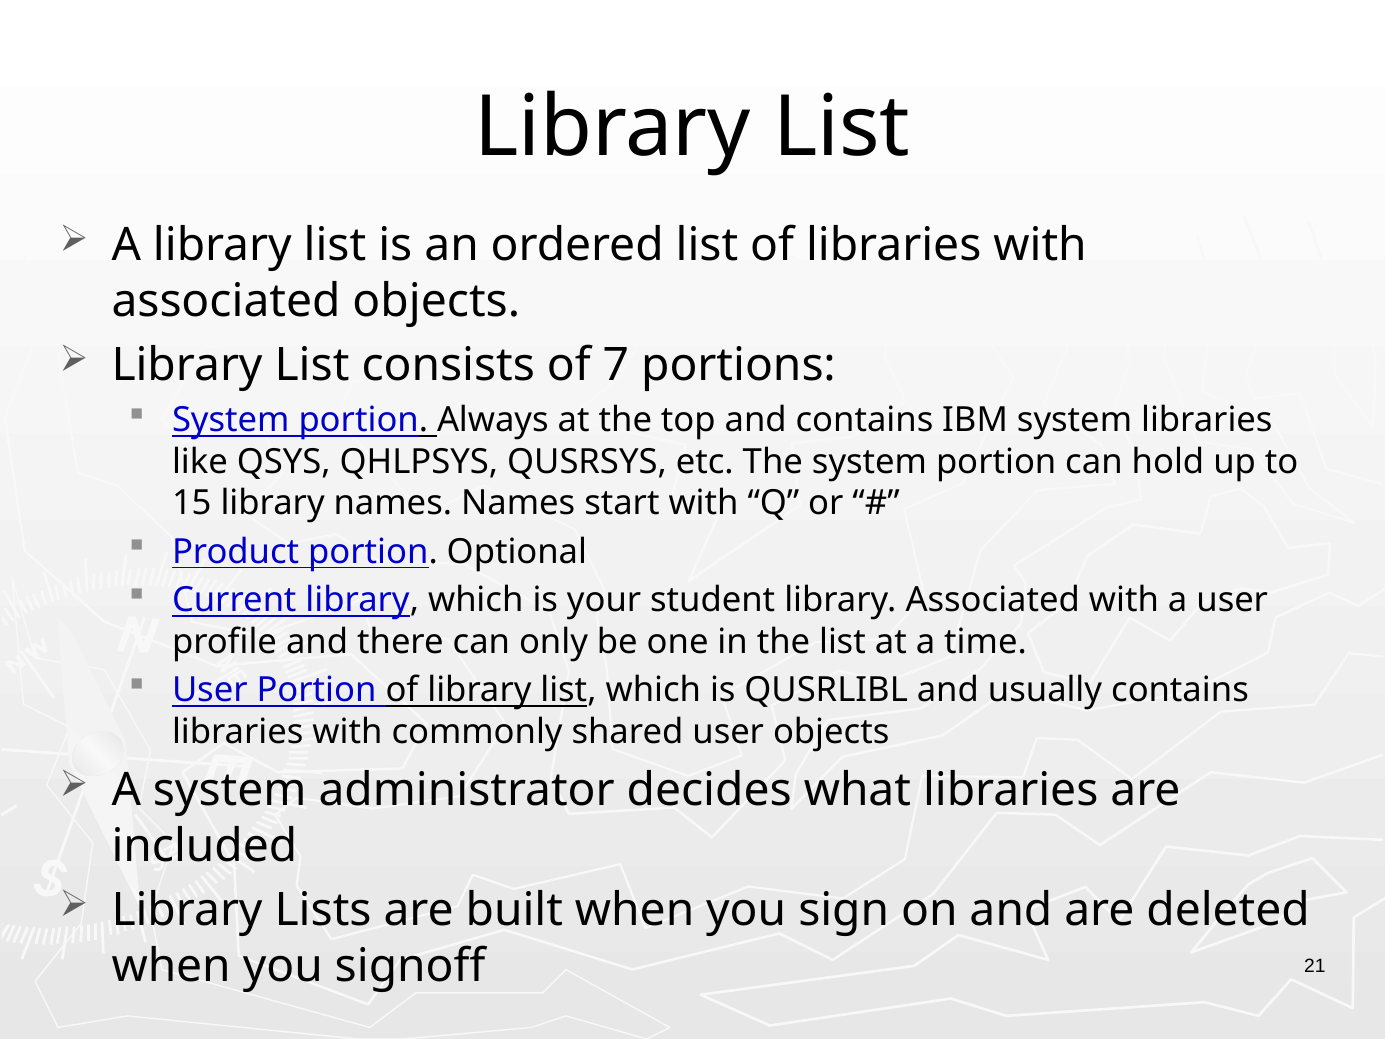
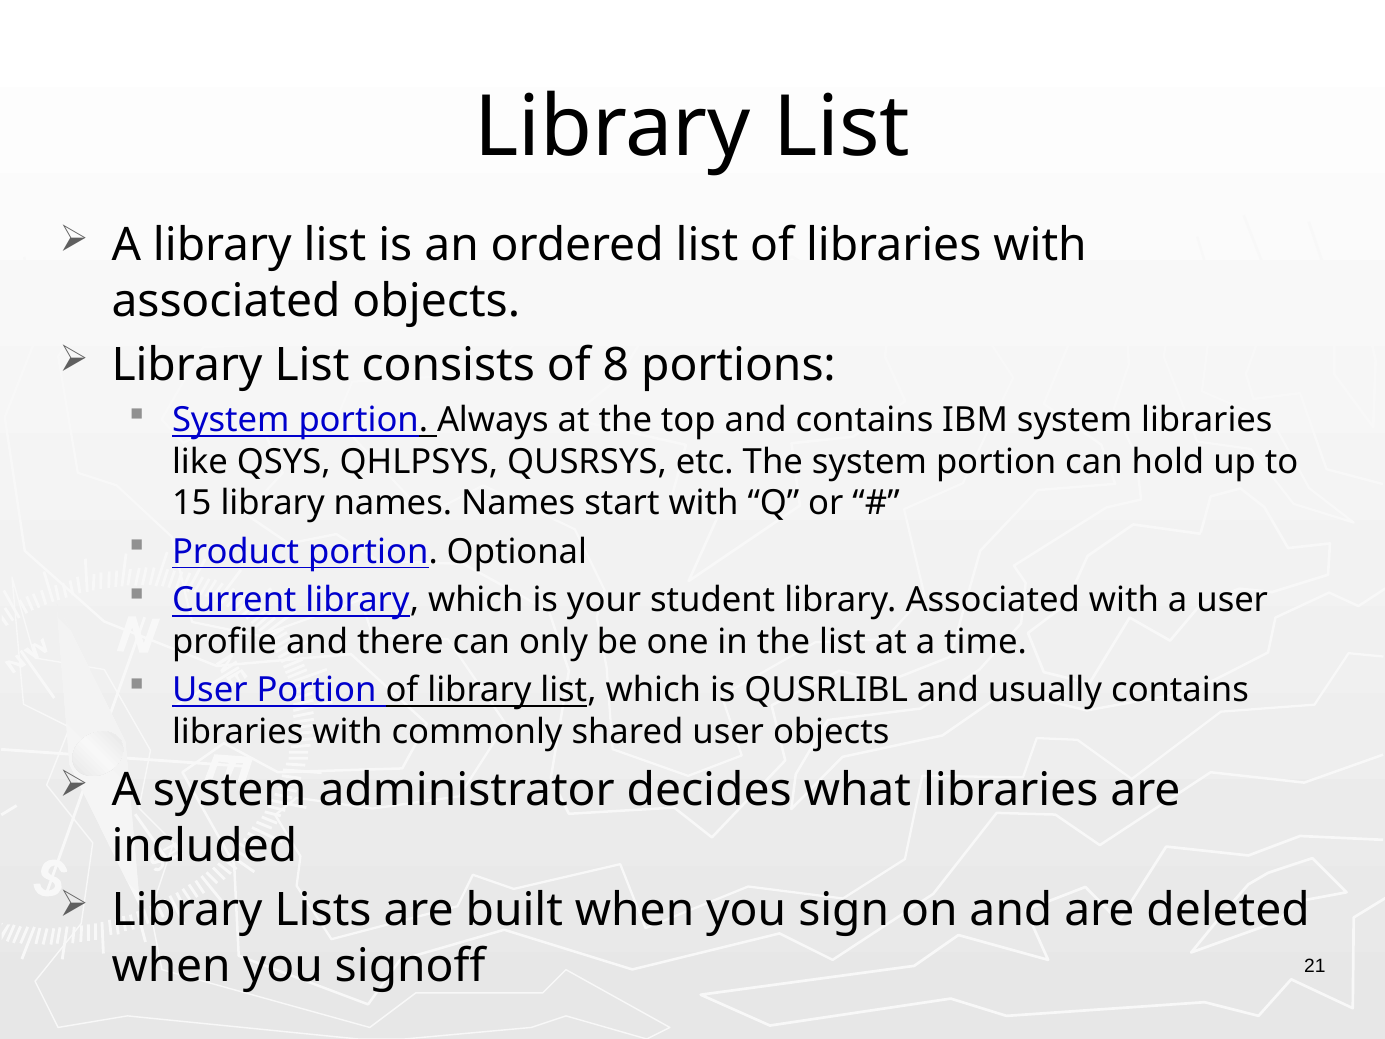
7: 7 -> 8 (616, 366)
